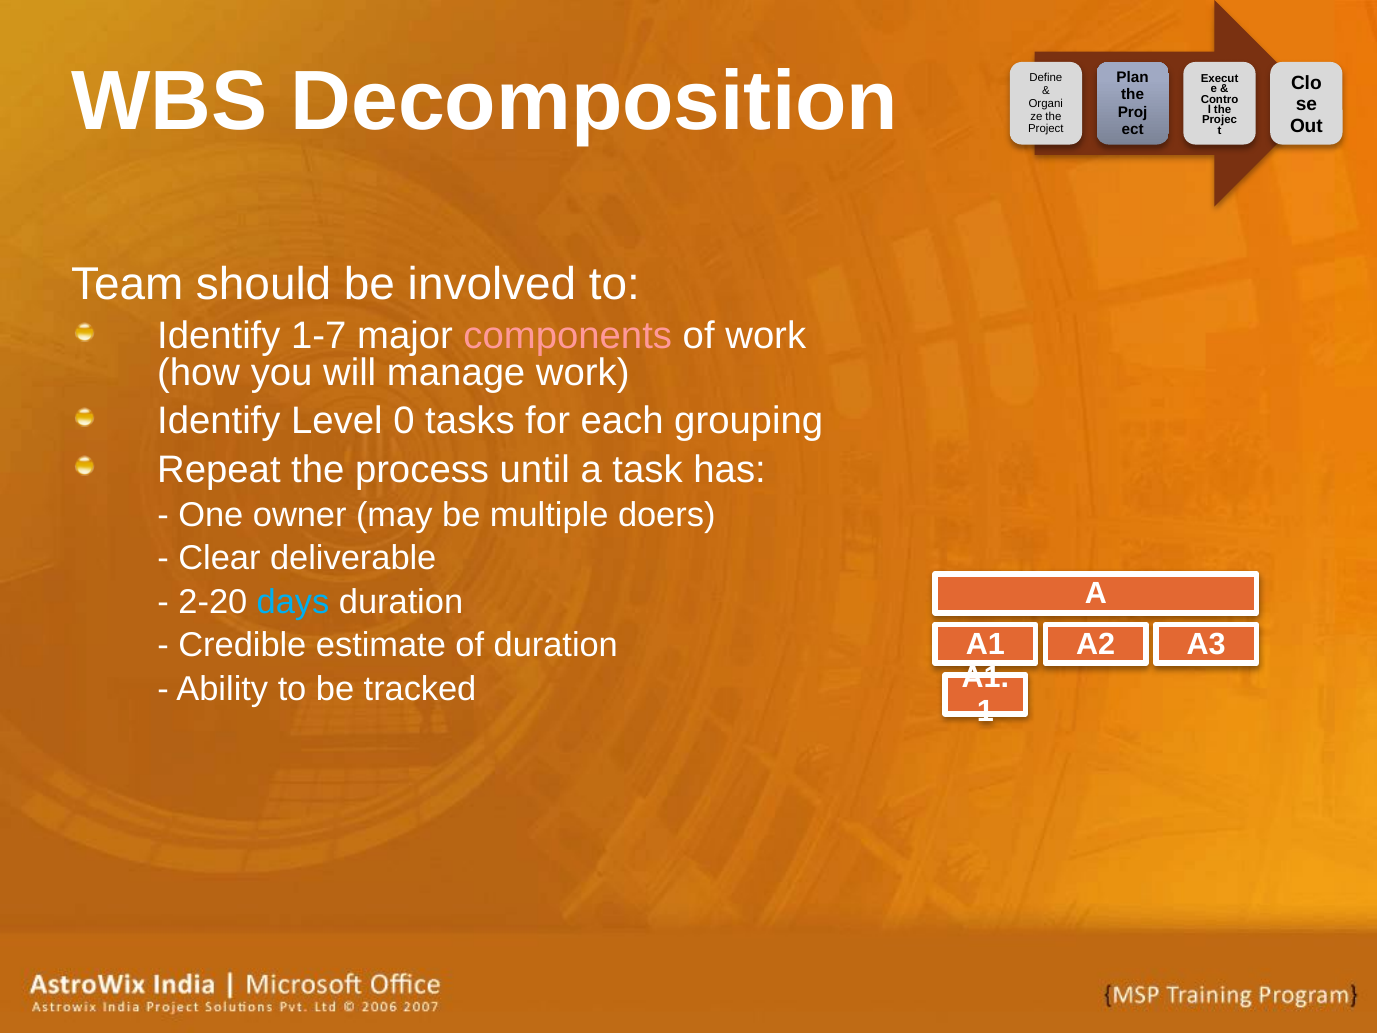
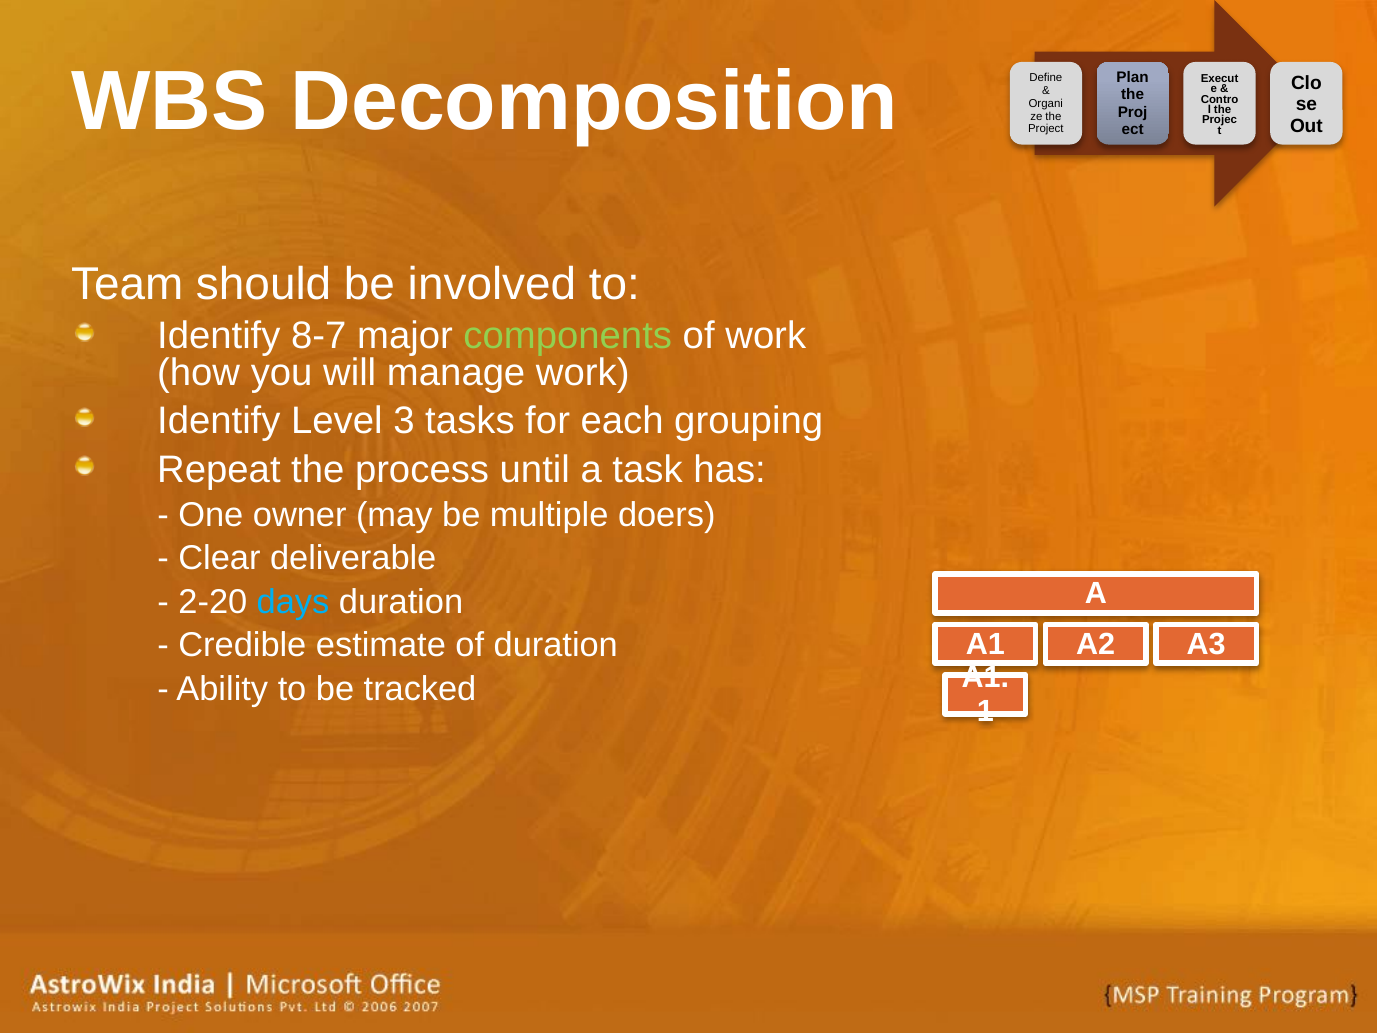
1-7: 1-7 -> 8-7 (319, 336)
components colour: pink -> light green (568, 336)
0: 0 -> 3 (404, 421)
